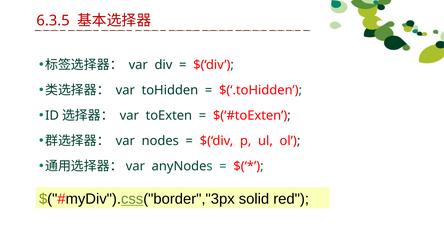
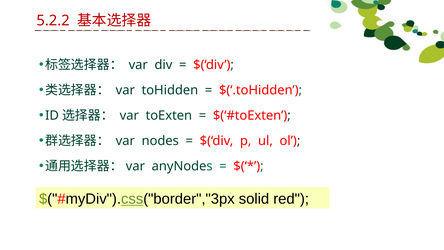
6.3.5: 6.3.5 -> 5.2.2 (53, 21)
